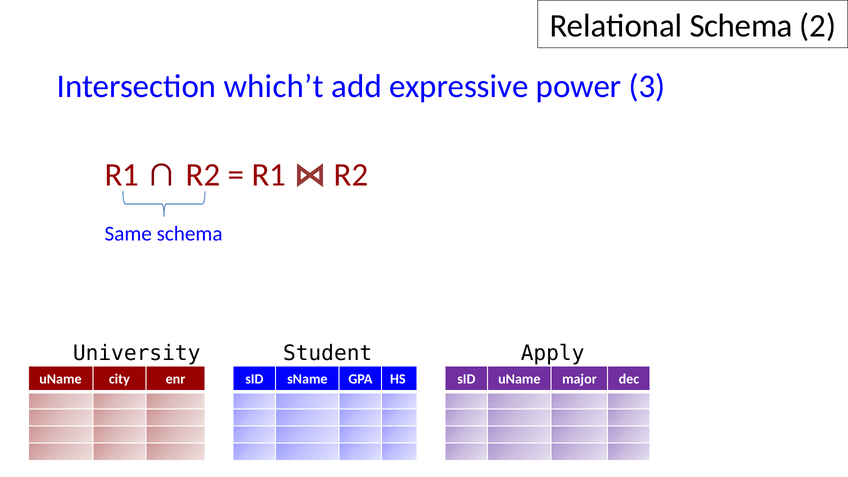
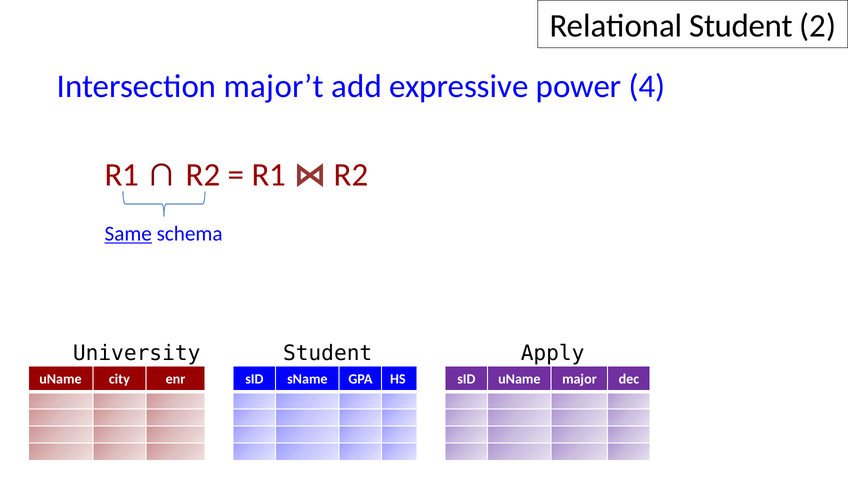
Relational Schema: Schema -> Student (741, 26)
which’t: which’t -> major’t (274, 86)
3: 3 -> 4 (647, 86)
Same underline: none -> present (128, 234)
